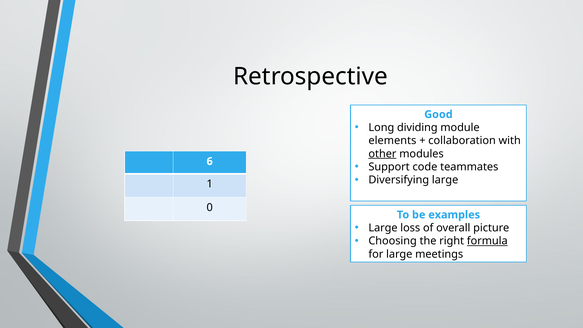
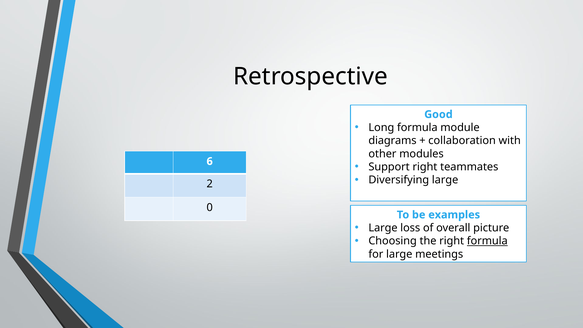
Long dividing: dividing -> formula (417, 128)
elements: elements -> diagrams (392, 141)
other underline: present -> none (382, 154)
Support code: code -> right (425, 167)
1: 1 -> 2 (210, 184)
